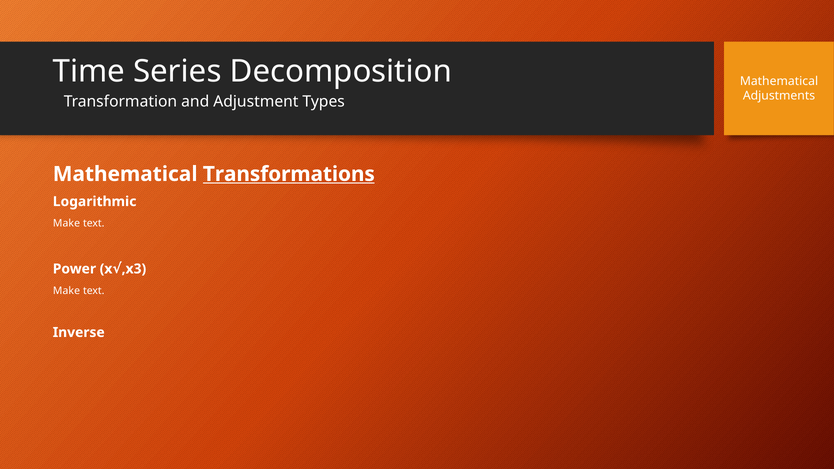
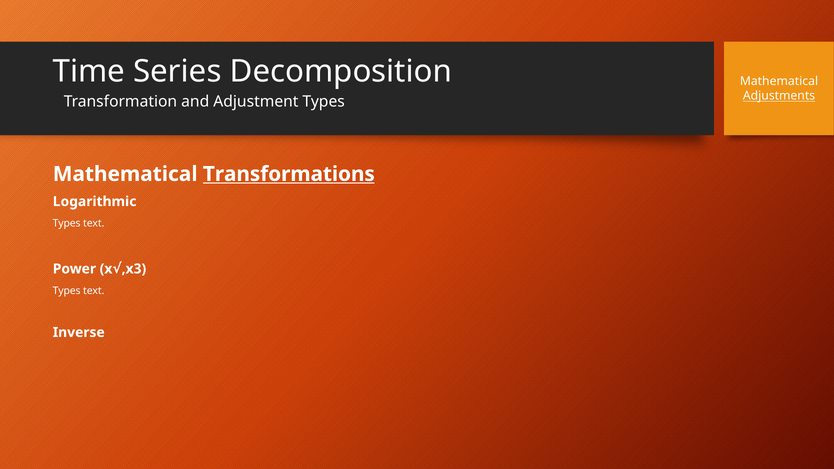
Adjustments underline: none -> present (779, 96)
Make: Make -> Types (67, 223)
Make: Make -> Types (67, 291)
